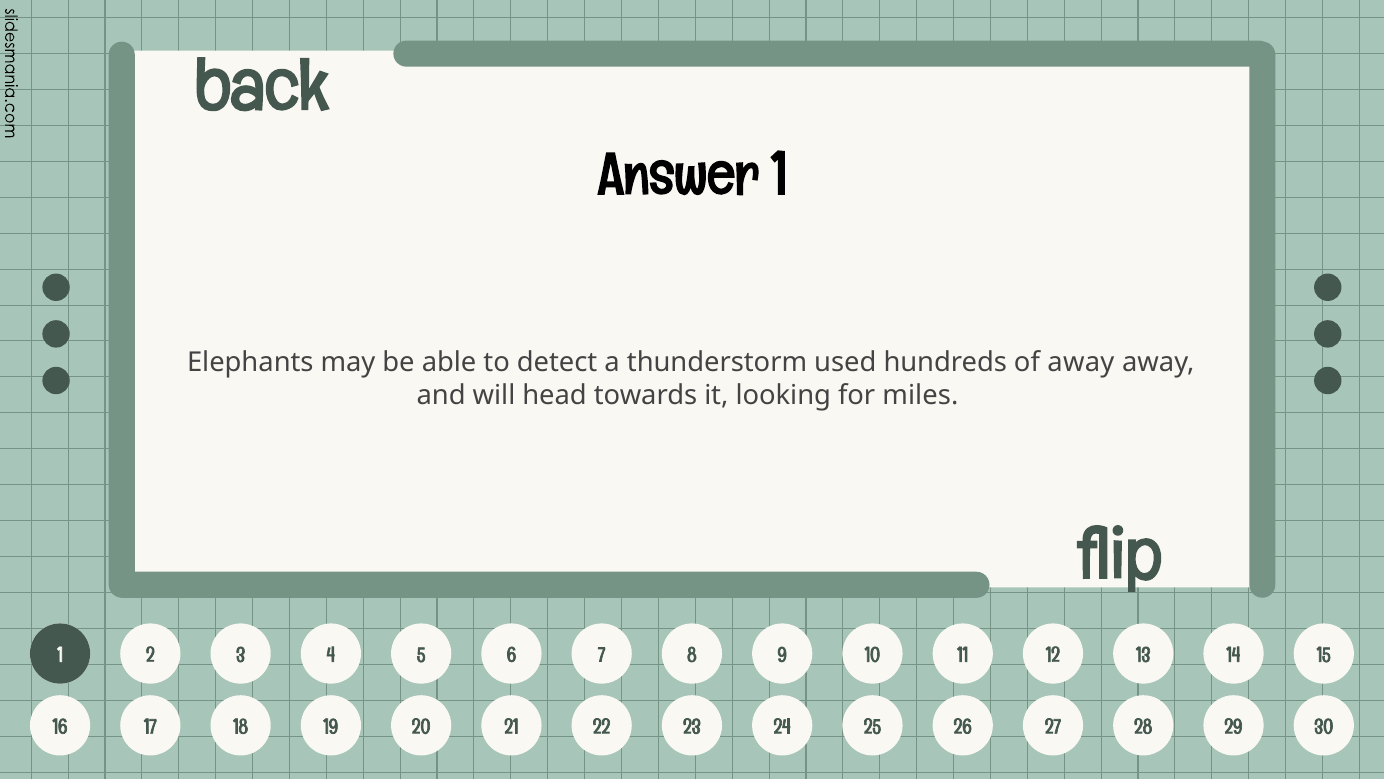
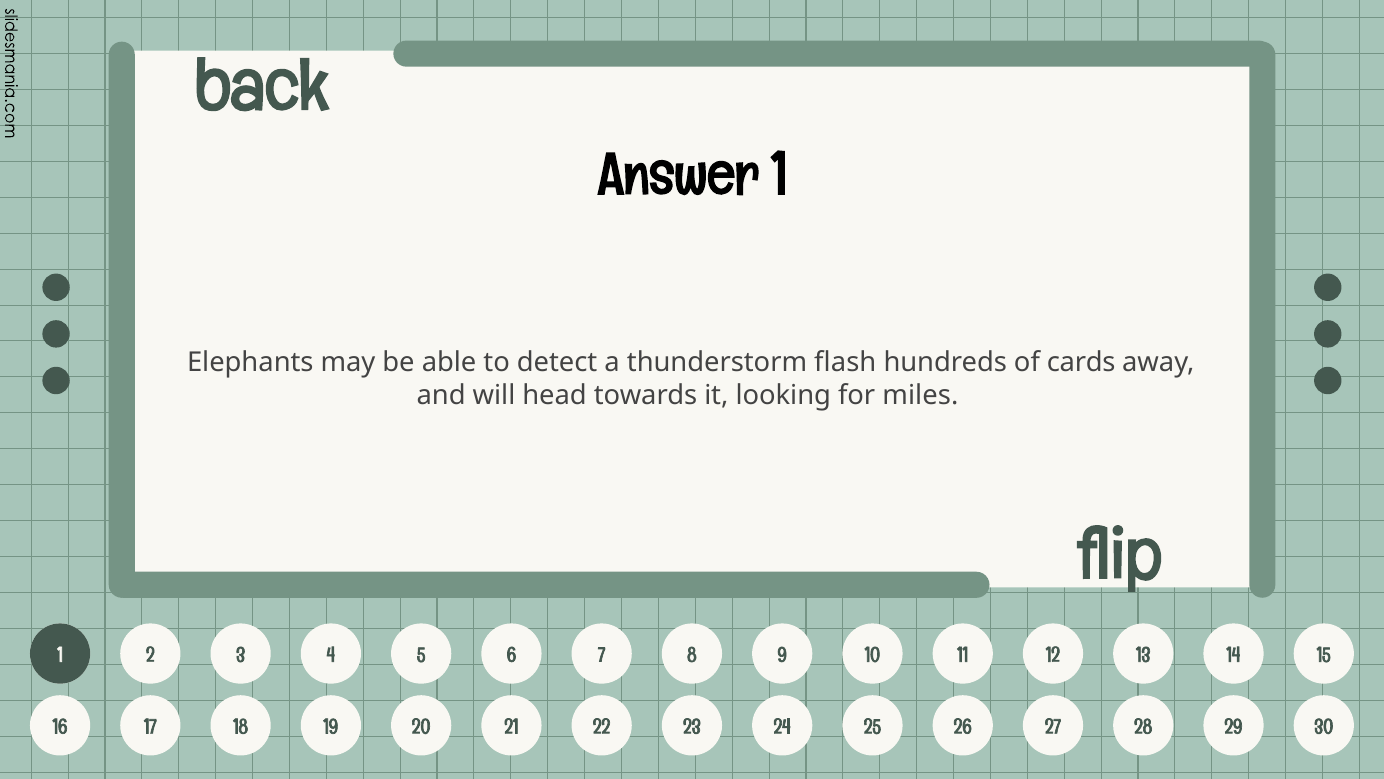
used: used -> flash (845, 362)
of away: away -> cards (1081, 362)
